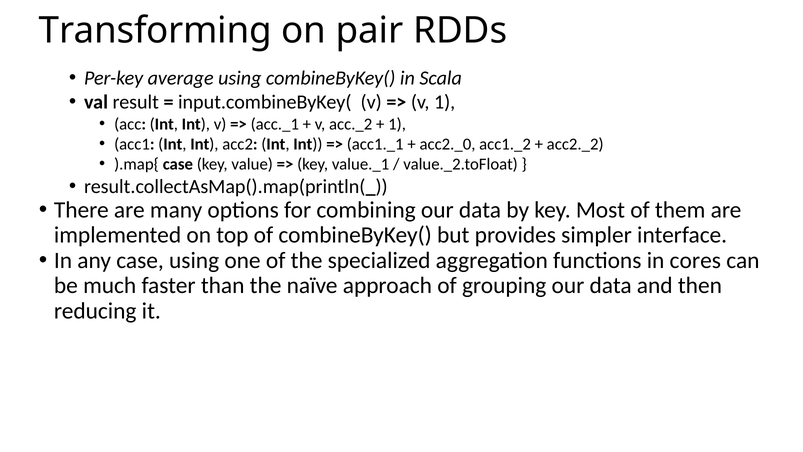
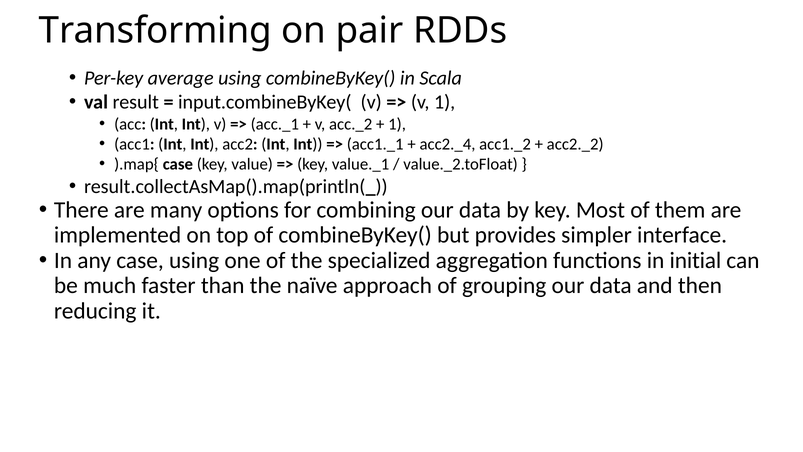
acc2._0: acc2._0 -> acc2._4 (447, 144)
cores: cores -> initial (695, 260)
